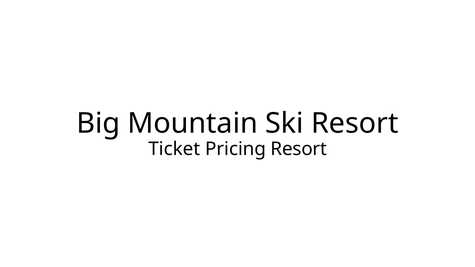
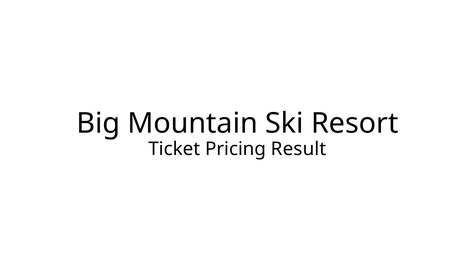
Pricing Resort: Resort -> Result (299, 149)
